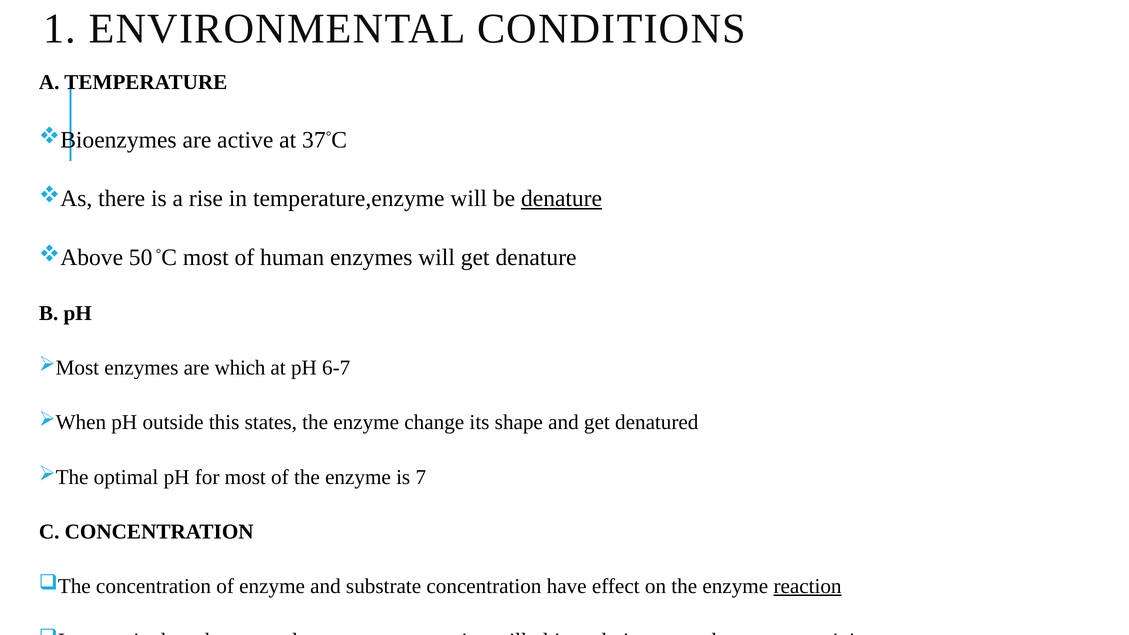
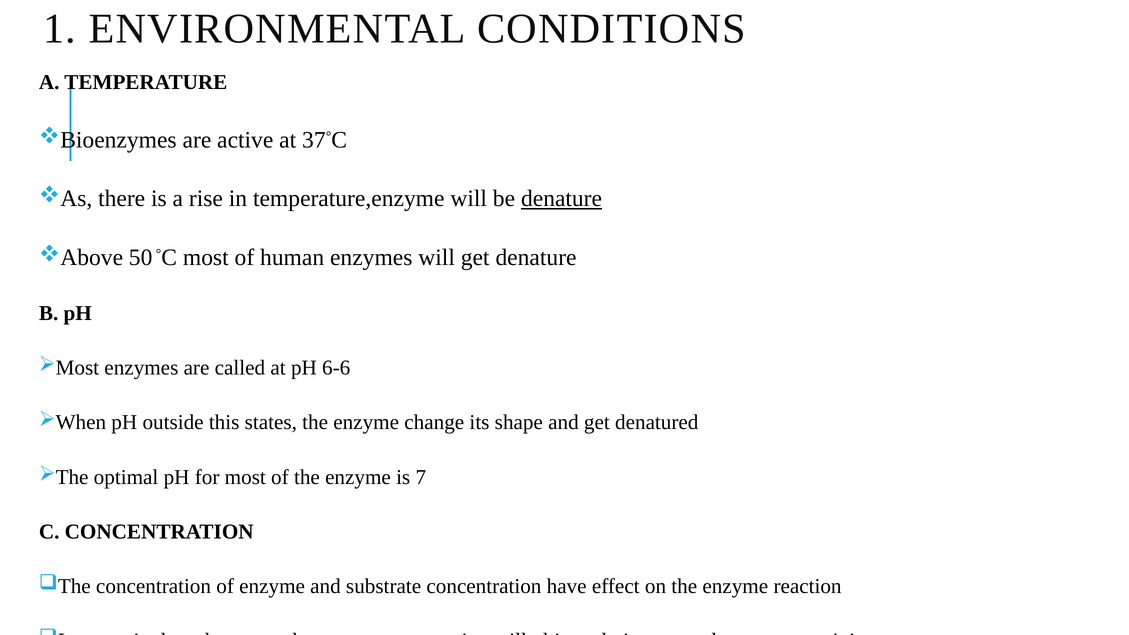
which: which -> called (240, 368)
6-7: 6-7 -> 6-6 (336, 368)
reaction underline: present -> none (808, 586)
